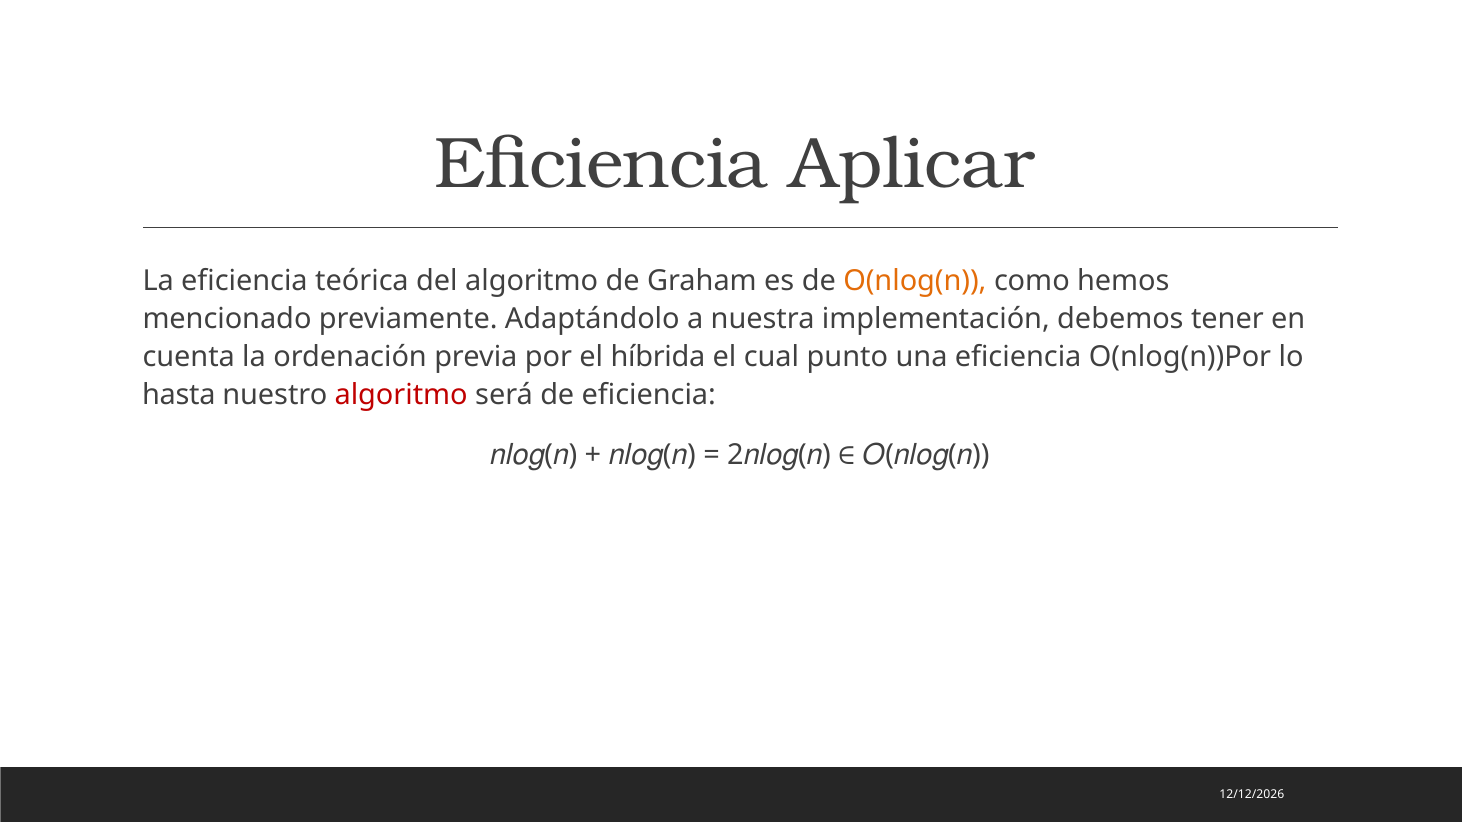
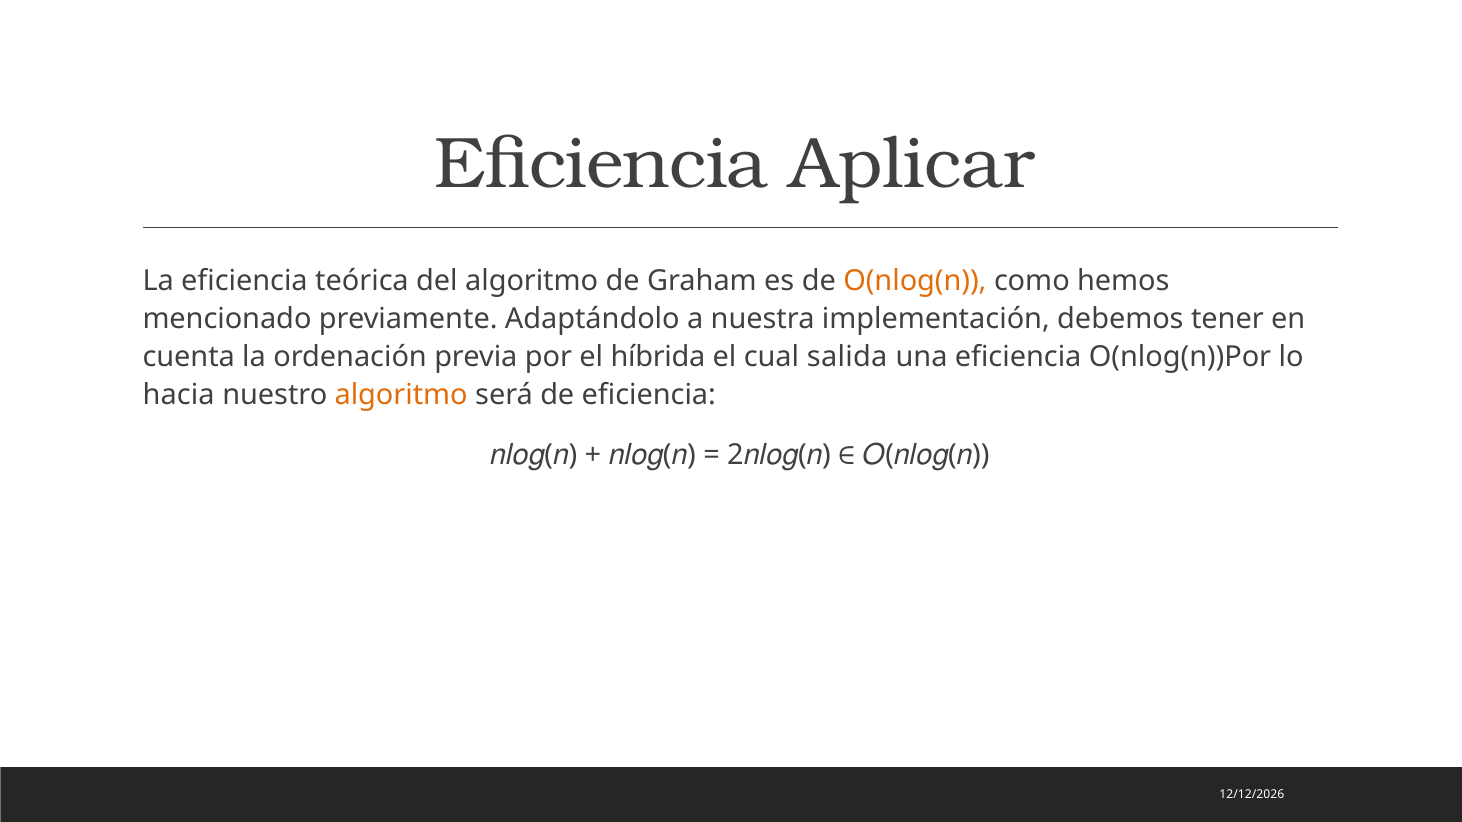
punto: punto -> salida (847, 357)
hasta: hasta -> hacia (179, 396)
algoritmo colour: red -> orange (401, 396)
